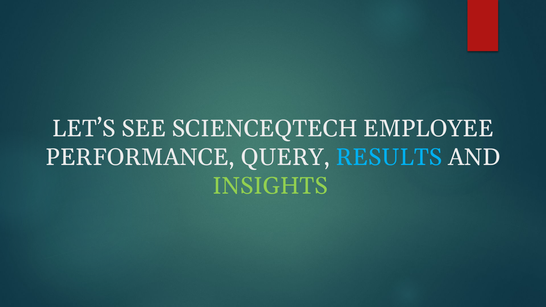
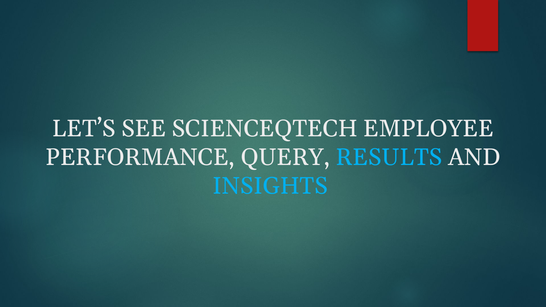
INSIGHTS colour: light green -> light blue (270, 186)
